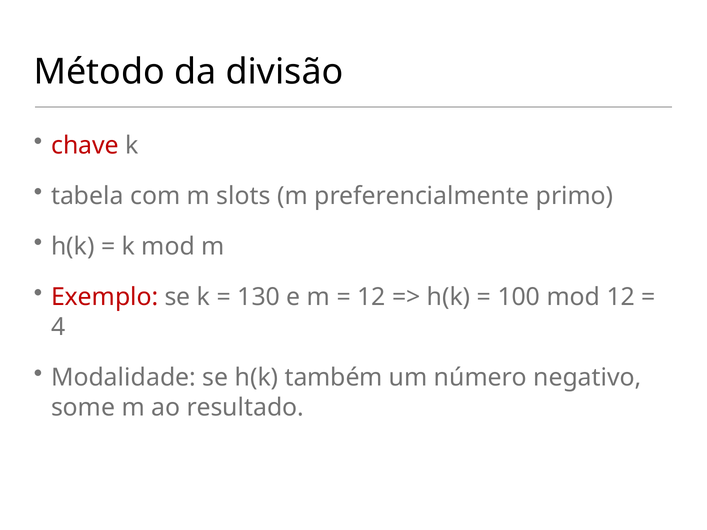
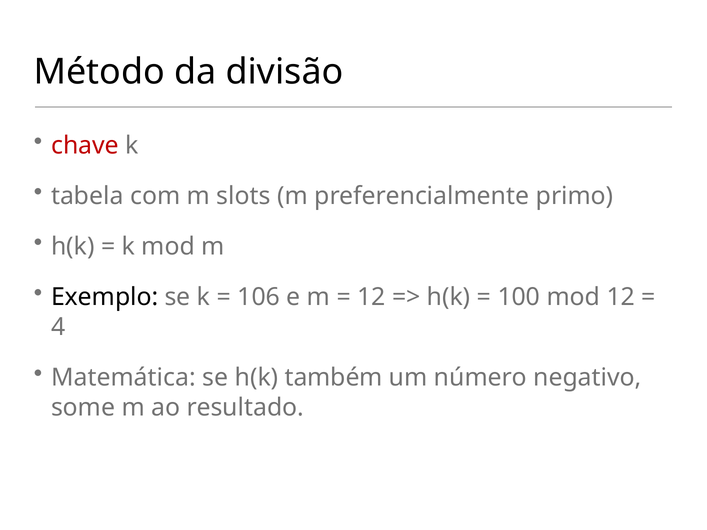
Exemplo colour: red -> black (105, 297)
130: 130 -> 106 (259, 297)
Modalidade: Modalidade -> Matemática (124, 378)
